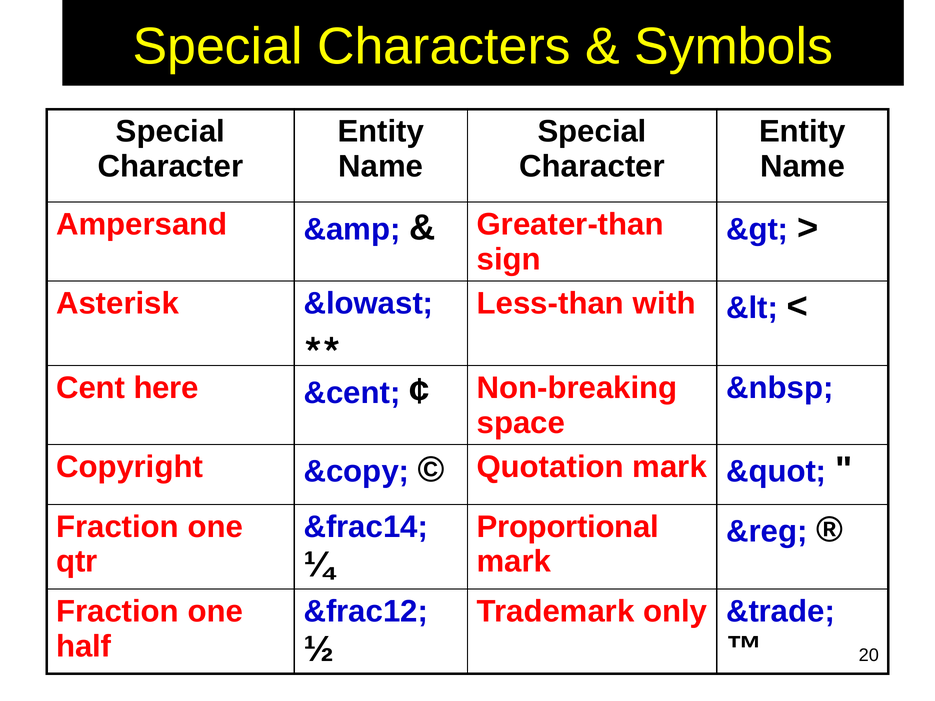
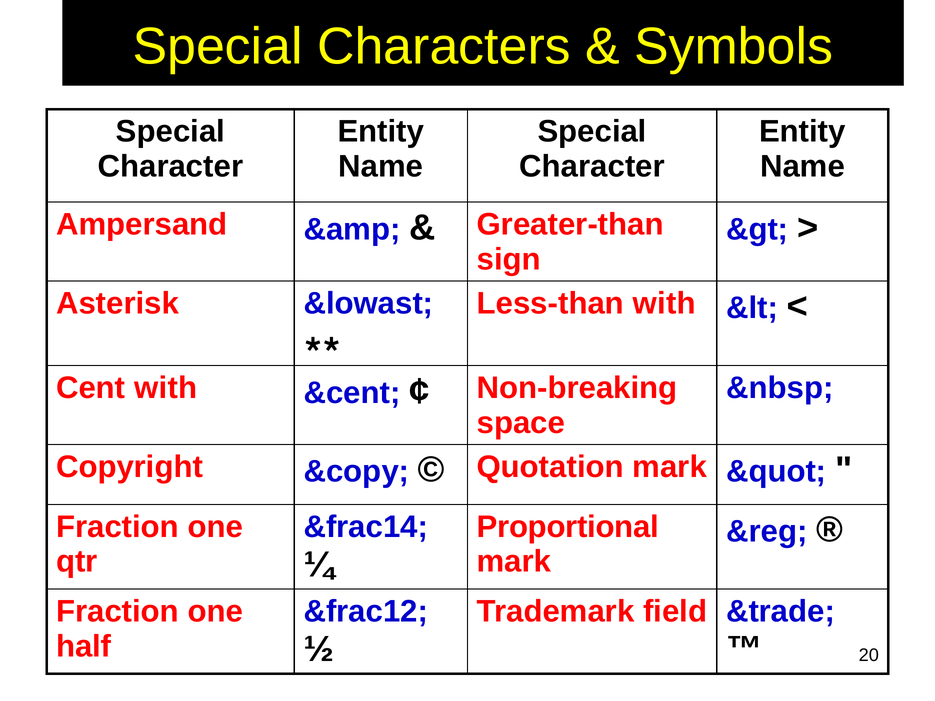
Cent here: here -> with (166, 388)
only: only -> field (675, 612)
